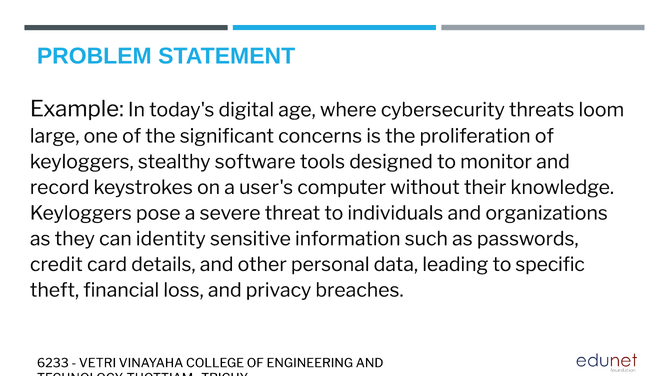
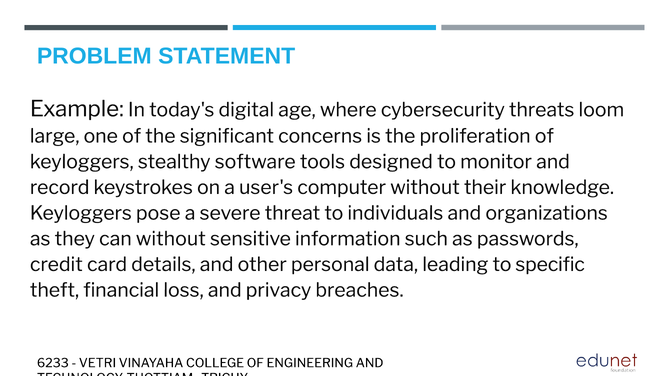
can identity: identity -> without (171, 239)
